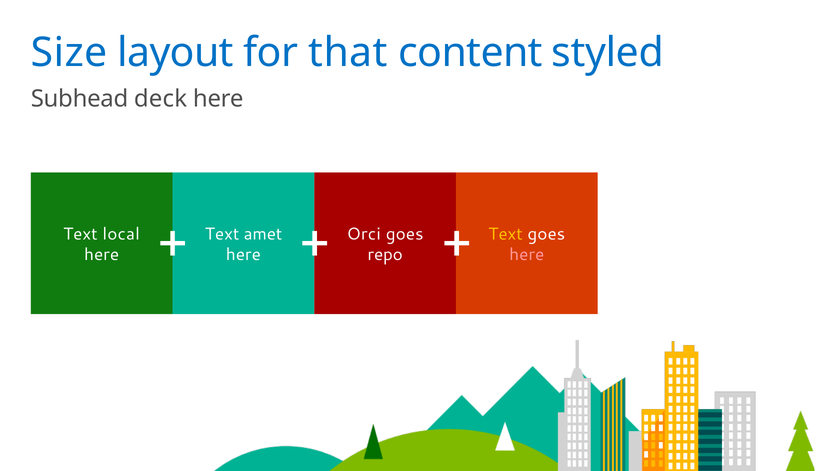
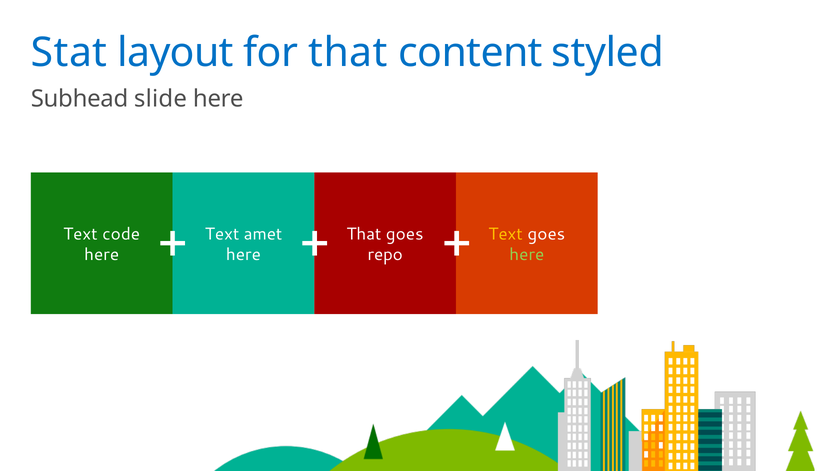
Size: Size -> Stat (69, 53)
deck: deck -> slide (160, 99)
local: local -> code (121, 234)
Orci: Orci -> That (364, 234)
here colour: pink -> light green (527, 255)
